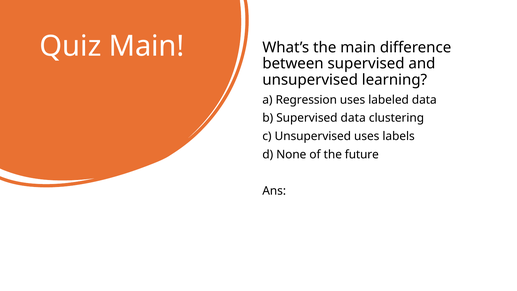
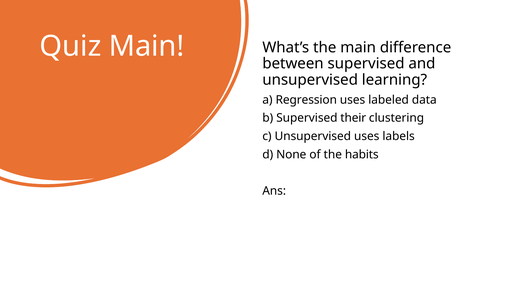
Supervised data: data -> their (353, 118)
future: future -> habits (362, 154)
